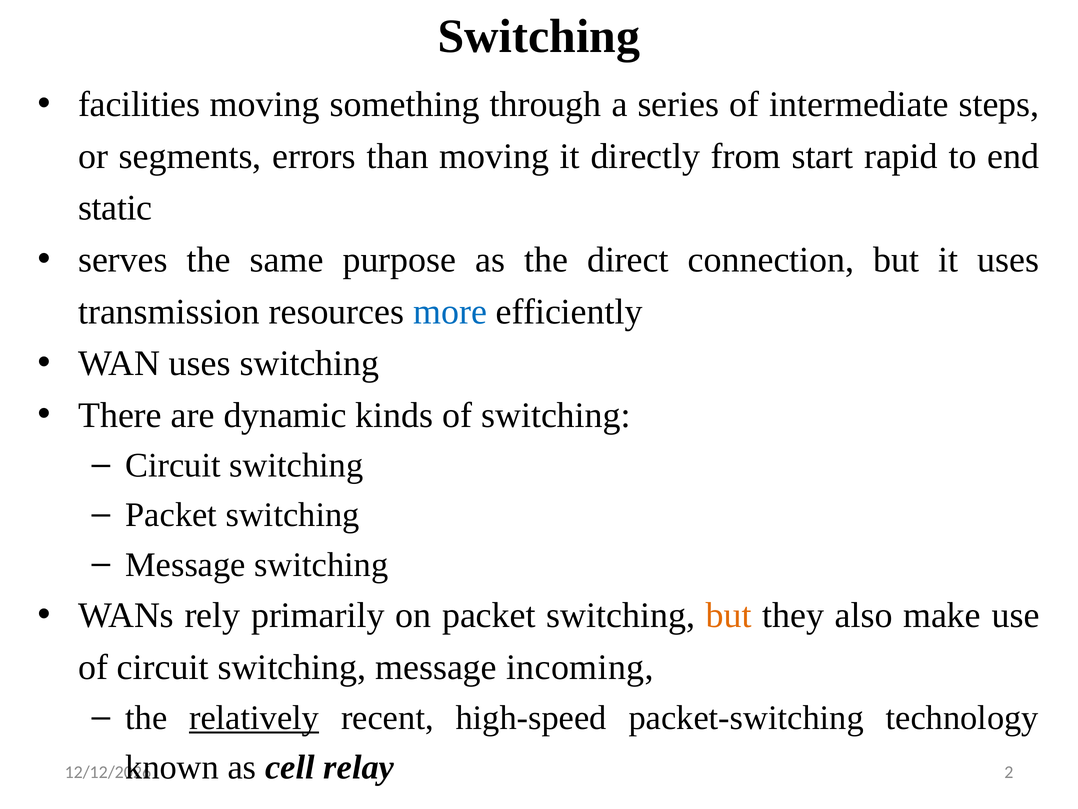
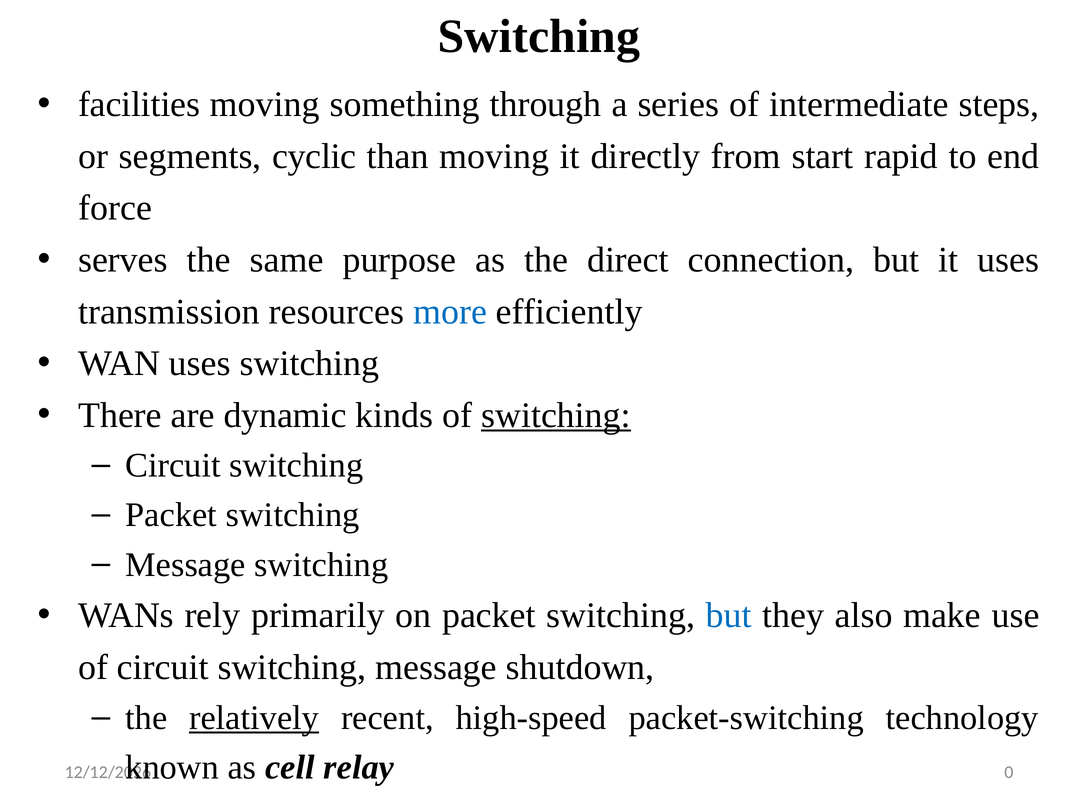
errors: errors -> cyclic (314, 156)
static: static -> force (115, 208)
switching underline: none -> present (556, 415)
but colour: orange -> blue (729, 615)
incoming: incoming -> shutdown (580, 667)
2: 2 -> 0 (1009, 772)
